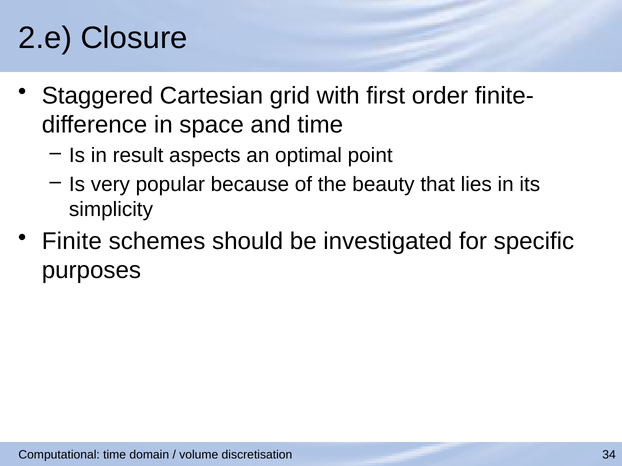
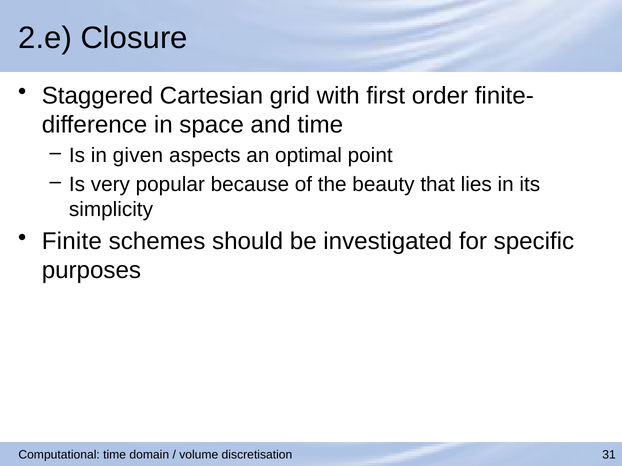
result: result -> given (138, 156)
34: 34 -> 31 (609, 455)
